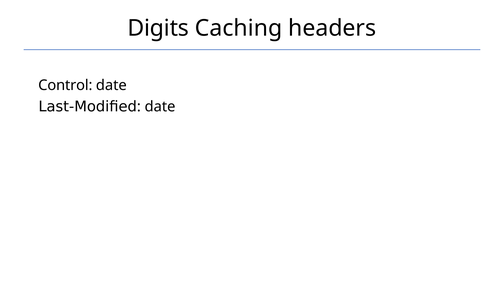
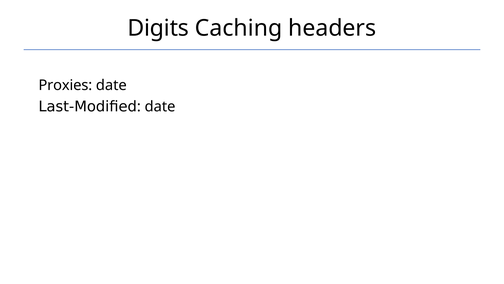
Control: Control -> Proxies (65, 85)
